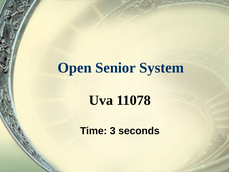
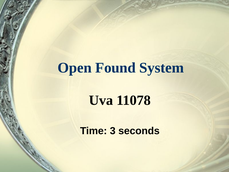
Senior: Senior -> Found (116, 68)
